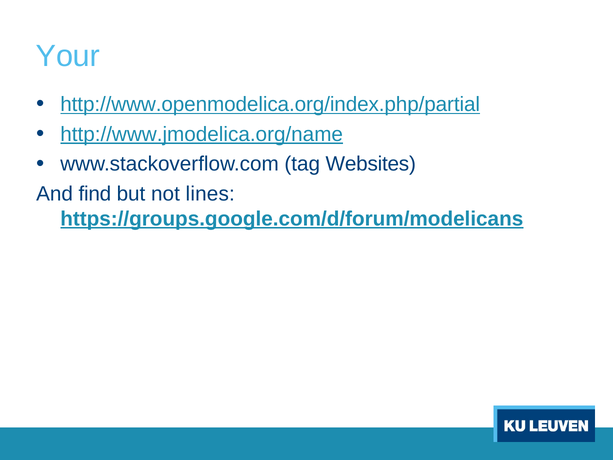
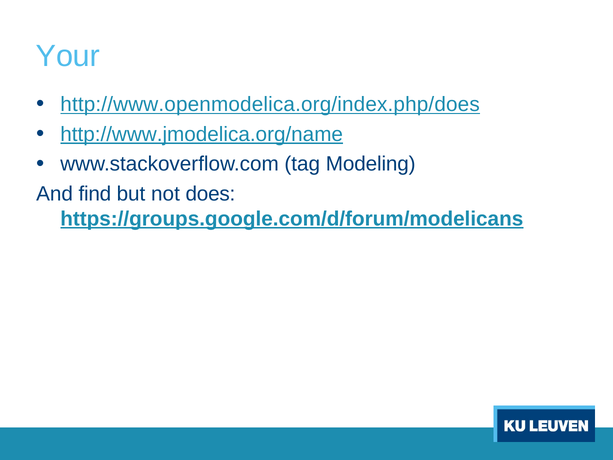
http://www.openmodelica.org/index.php/partial: http://www.openmodelica.org/index.php/partial -> http://www.openmodelica.org/index.php/does (270, 104)
Websites: Websites -> Modeling (371, 164)
lines: lines -> does (210, 194)
